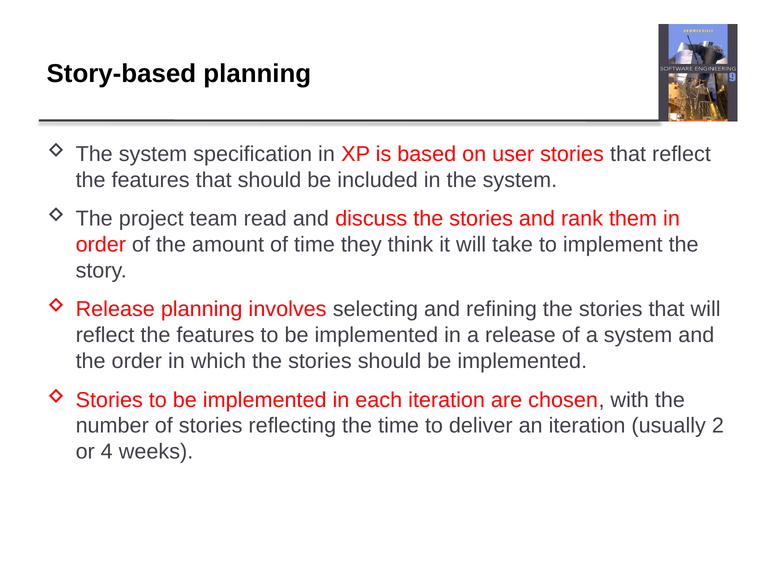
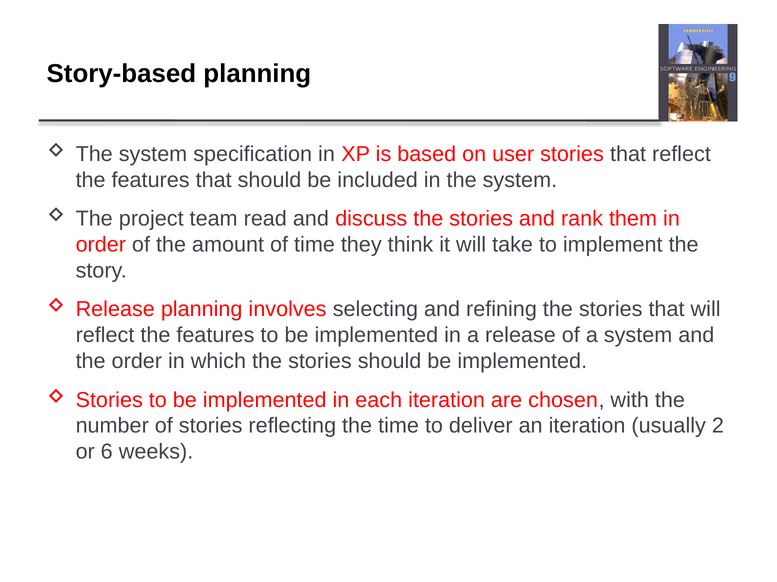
4: 4 -> 6 (107, 452)
